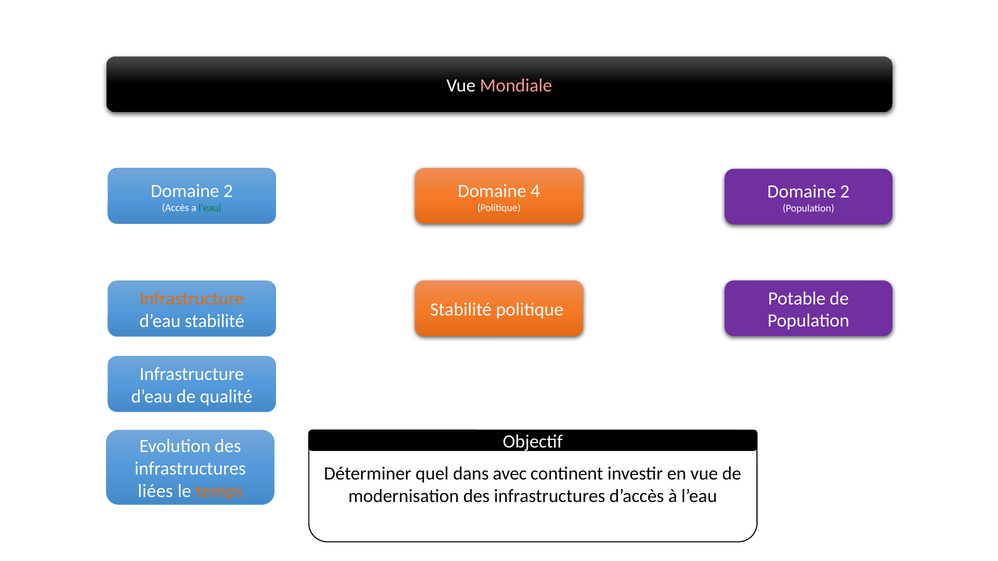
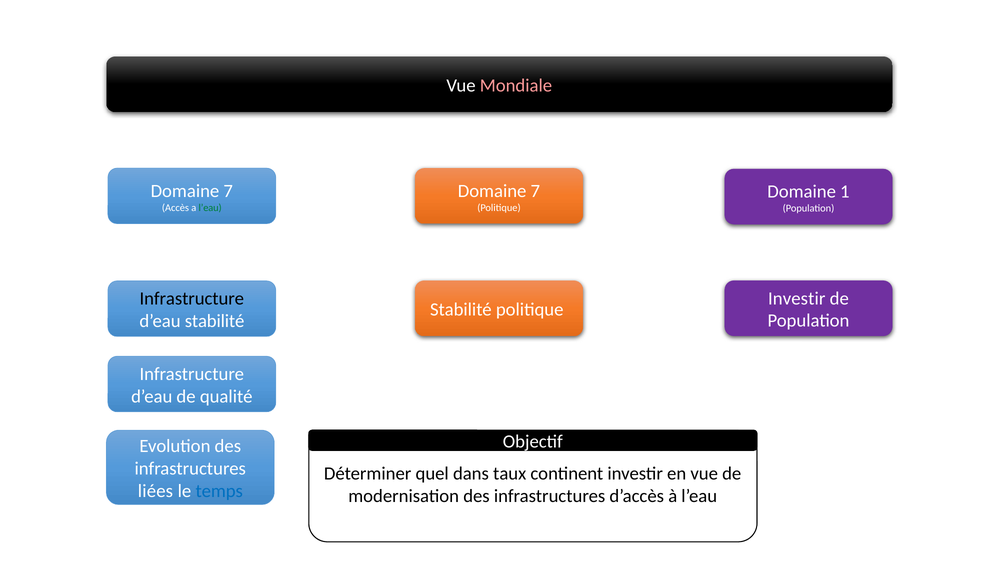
2: 2 -> 7 (228, 191)
4: 4 -> 7 (535, 191)
2: 2 -> 1 (845, 192)
Potable: Potable -> Investir (797, 299)
Infrastructure colour: orange -> black (192, 299)
avec: avec -> taux (510, 474)
temps colour: orange -> blue (219, 491)
